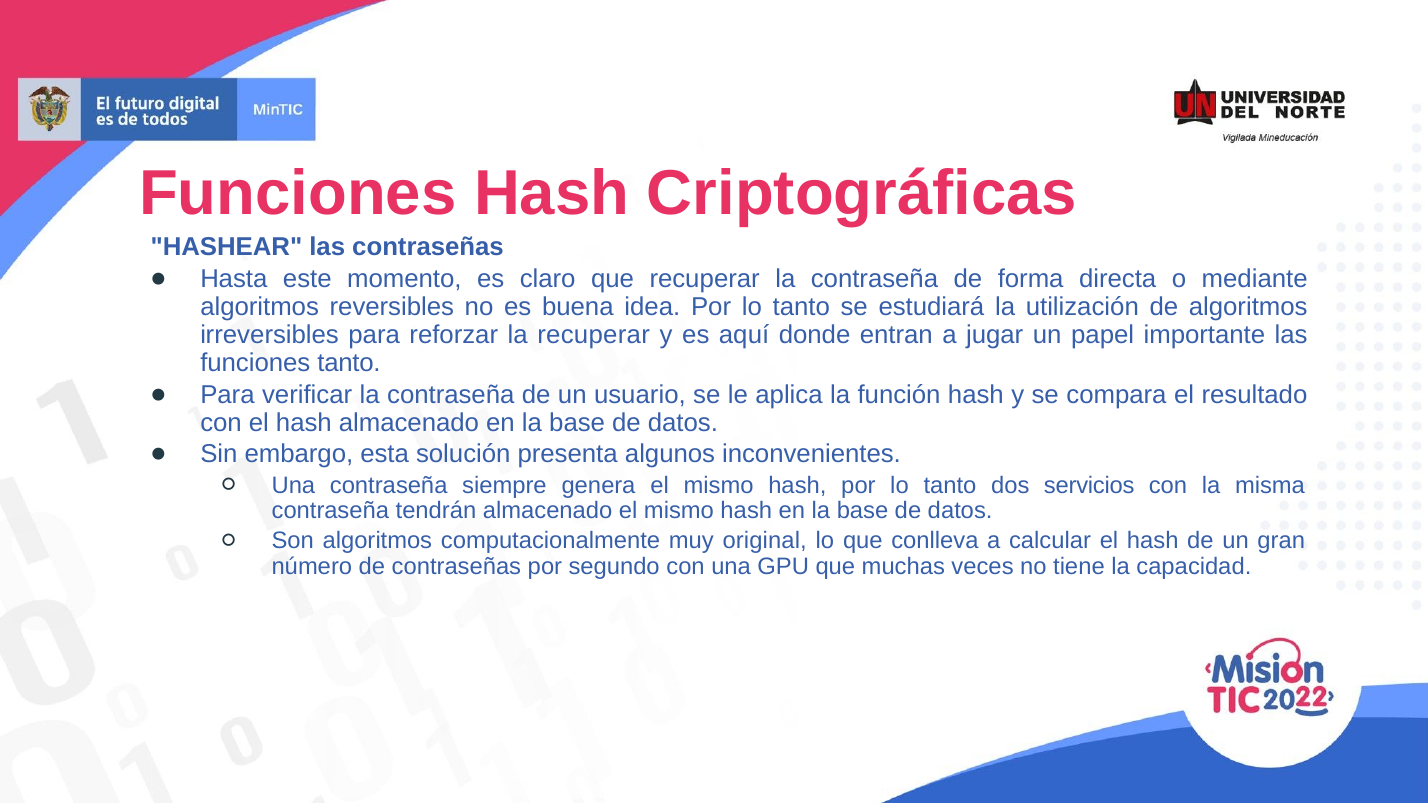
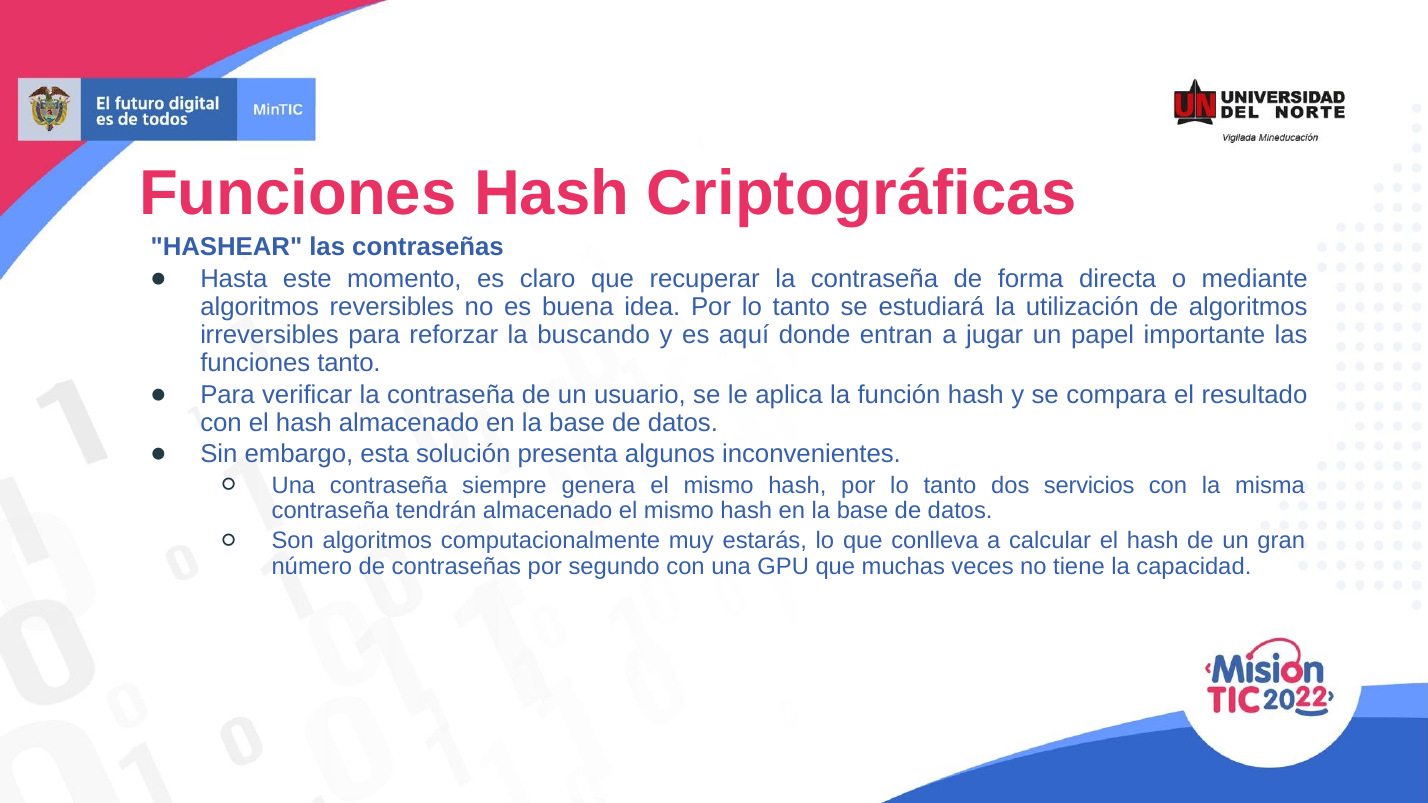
la recuperar: recuperar -> buscando (594, 335)
original: original -> estarás (765, 541)
